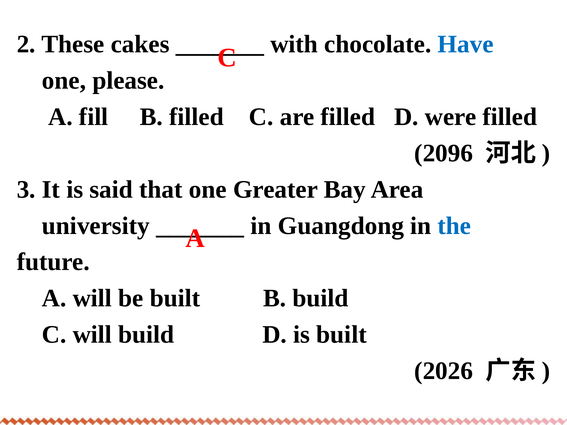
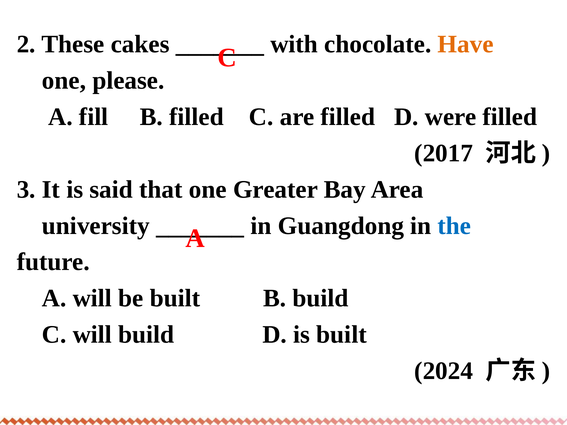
Have colour: blue -> orange (466, 44)
2096: 2096 -> 2017 (444, 153)
2026: 2026 -> 2024 (444, 371)
